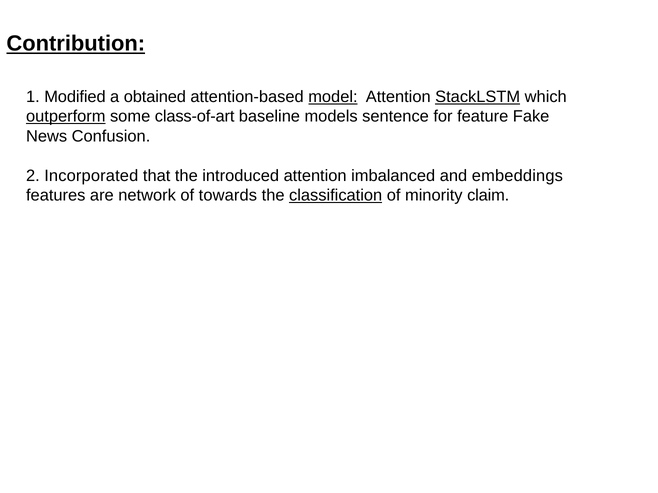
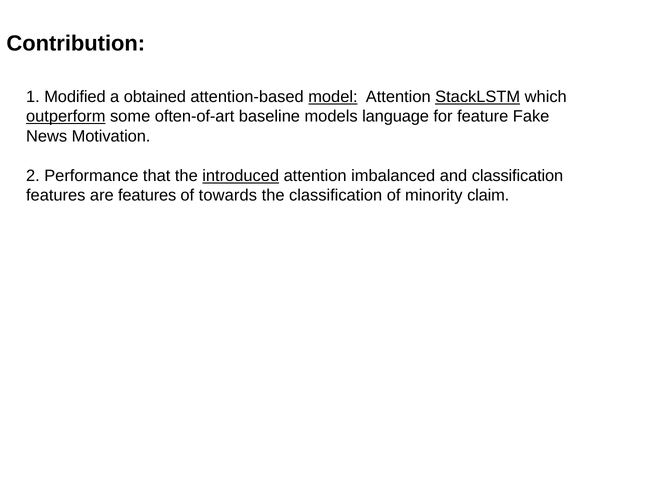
Contribution underline: present -> none (76, 44)
class-of-art: class-of-art -> often-of-art (195, 117)
sentence: sentence -> language (396, 117)
Confusion: Confusion -> Motivation (111, 136)
Incorporated: Incorporated -> Performance (91, 176)
introduced underline: none -> present (241, 176)
and embeddings: embeddings -> classification (518, 176)
are network: network -> features (147, 196)
classification underline: present -> none (336, 196)
